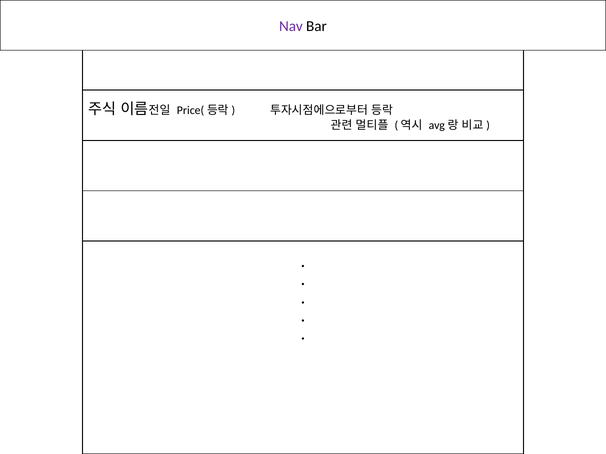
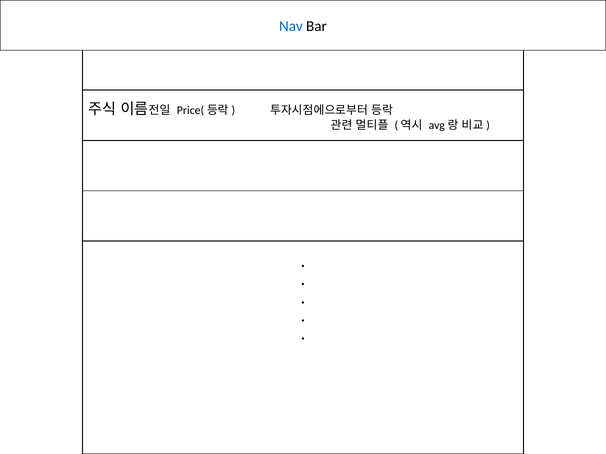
Nav colour: purple -> blue (291, 26)
